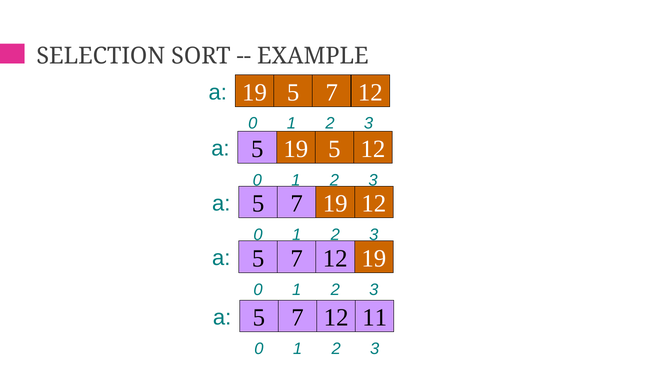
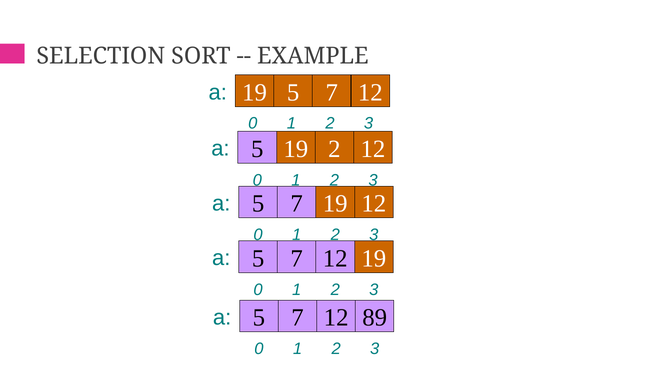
5: 5 -> 2 (334, 149)
11: 11 -> 89 (375, 318)
